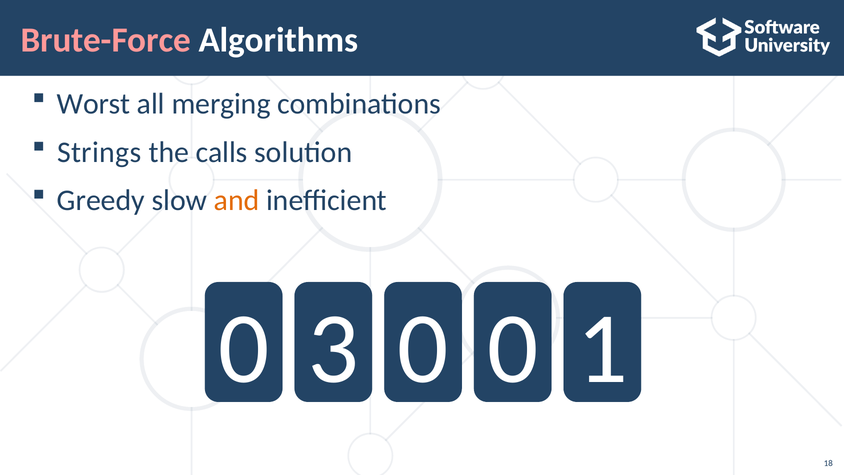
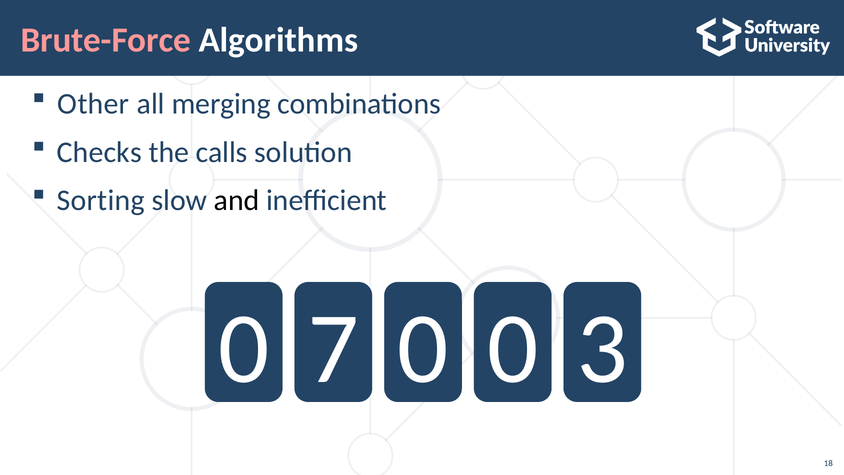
Worst: Worst -> Other (93, 104)
Strings: Strings -> Checks (99, 152)
Greedy: Greedy -> Sorting (101, 200)
and colour: orange -> black (237, 200)
3: 3 -> 7 (333, 349)
1: 1 -> 3 (602, 349)
